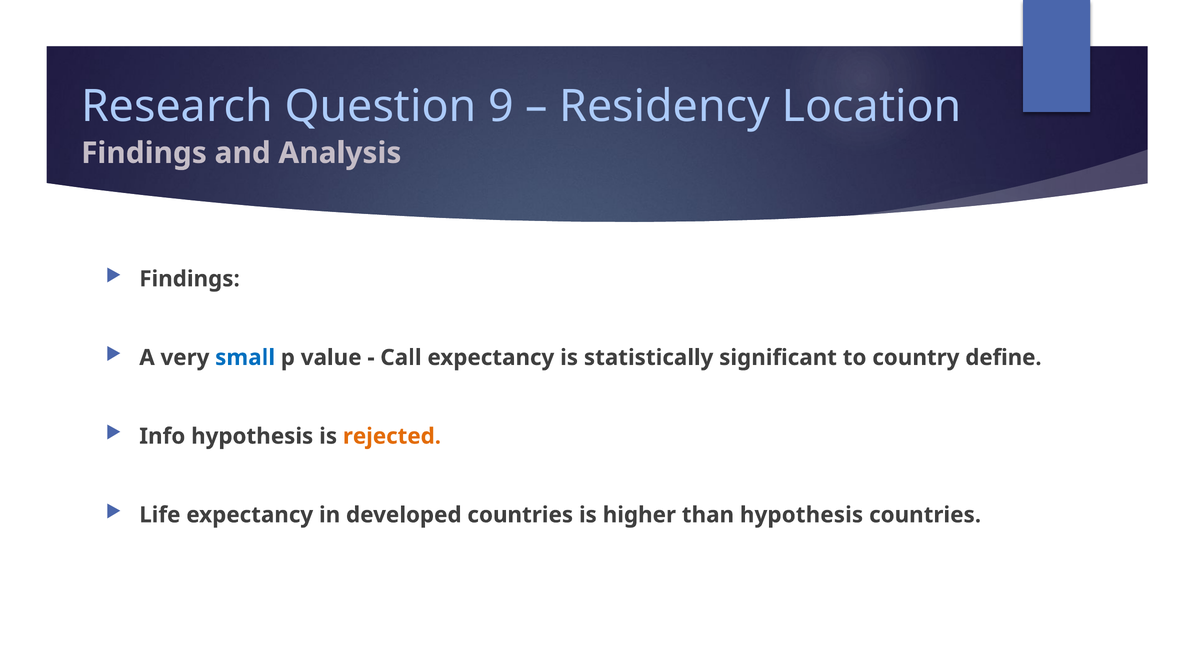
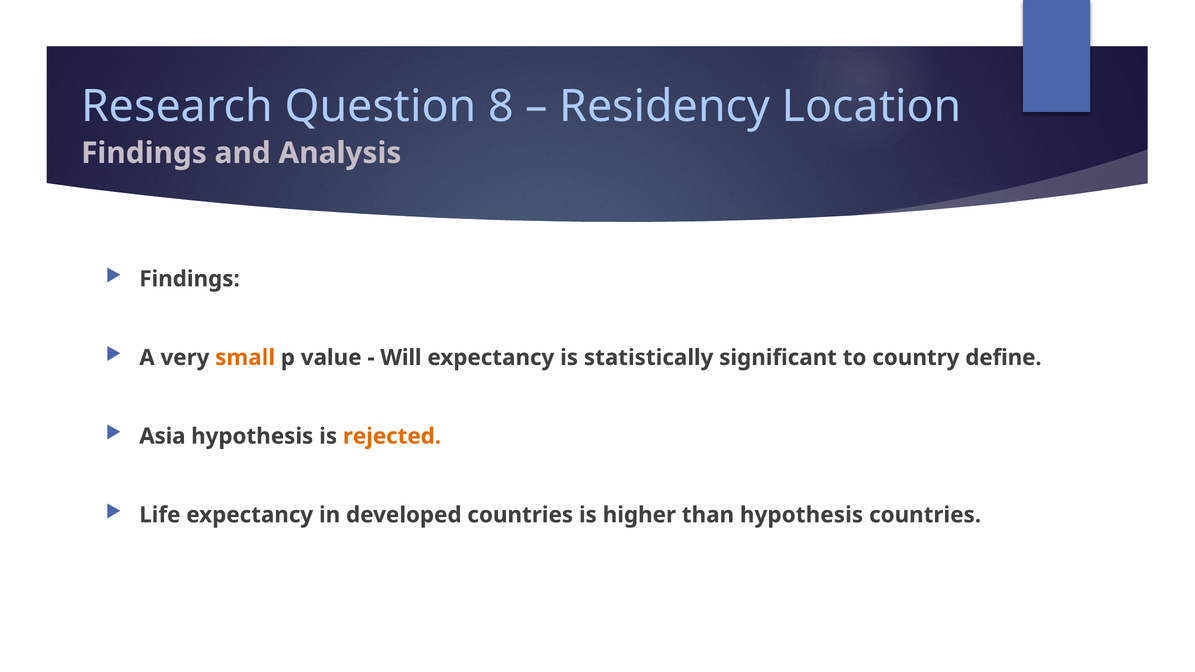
9: 9 -> 8 (501, 106)
small colour: blue -> orange (245, 358)
Call: Call -> Will (401, 358)
Info: Info -> Asia (162, 436)
